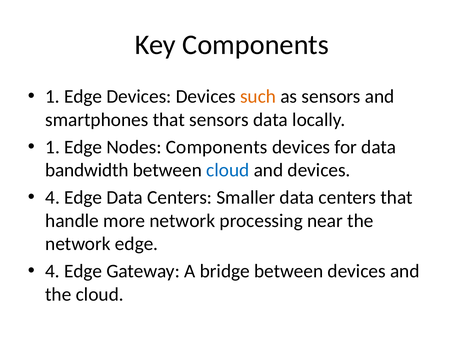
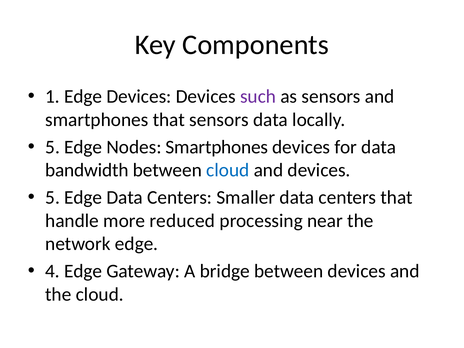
such colour: orange -> purple (258, 96)
1: 1 -> 5 (53, 147)
Nodes Components: Components -> Smartphones (217, 147)
4: 4 -> 5 (53, 198)
more network: network -> reduced (182, 221)
